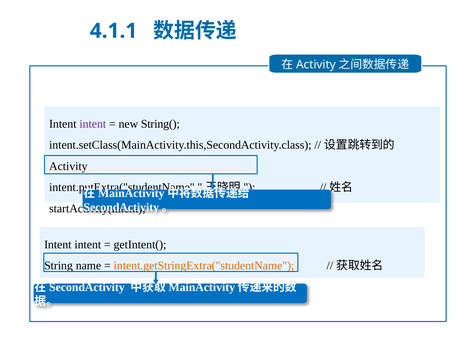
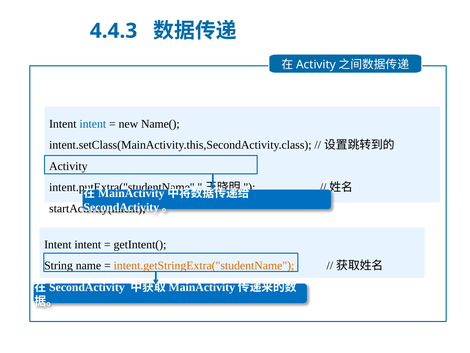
4.1.1: 4.1.1 -> 4.4.3 (114, 31)
intent colour: purple -> blue (93, 124)
String(: String( -> Name( (160, 124)
